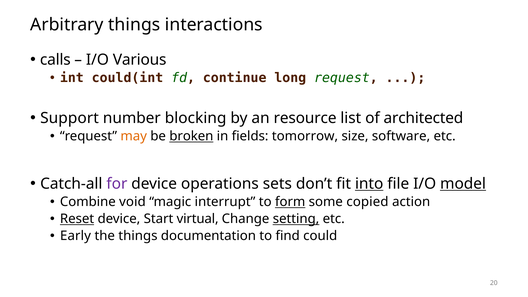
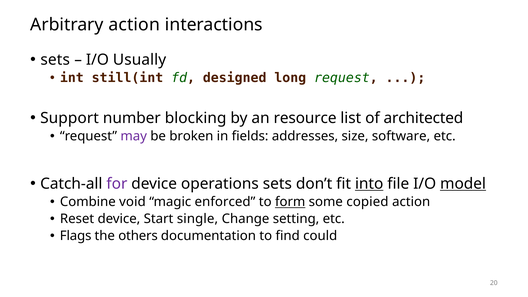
Arbitrary things: things -> action (134, 25)
calls: calls -> sets (55, 60)
Various: Various -> Usually (140, 60)
could(int: could(int -> still(int (127, 78)
continue: continue -> designed (235, 78)
may colour: orange -> purple (134, 136)
broken underline: present -> none (191, 136)
tomorrow: tomorrow -> addresses (305, 136)
interrupt: interrupt -> enforced (225, 202)
Reset underline: present -> none (77, 219)
virtual: virtual -> single (197, 219)
setting underline: present -> none (296, 219)
Early: Early -> Flags (76, 236)
the things: things -> others (138, 236)
